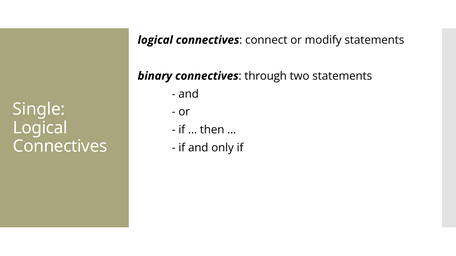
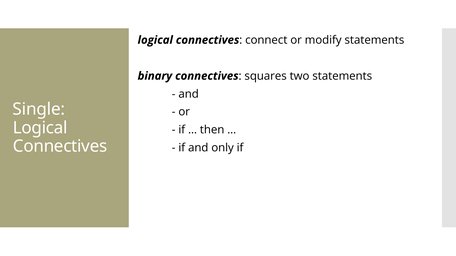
through: through -> squares (266, 76)
